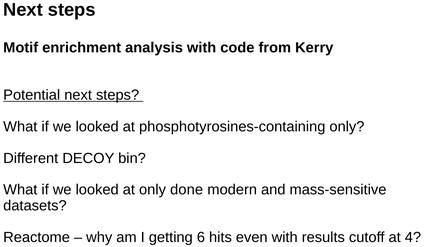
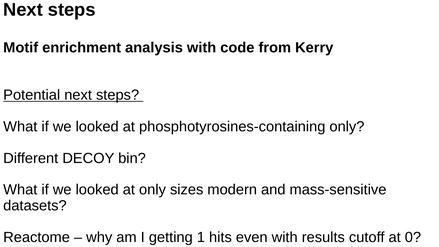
done: done -> sizes (187, 190)
6: 6 -> 1 (201, 237)
4: 4 -> 0 (413, 237)
